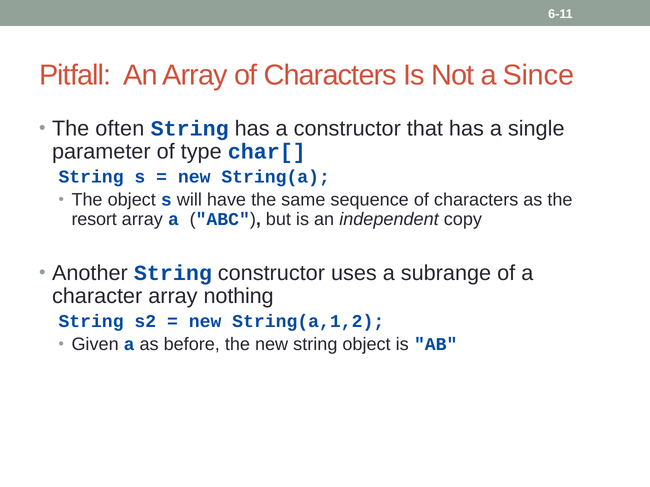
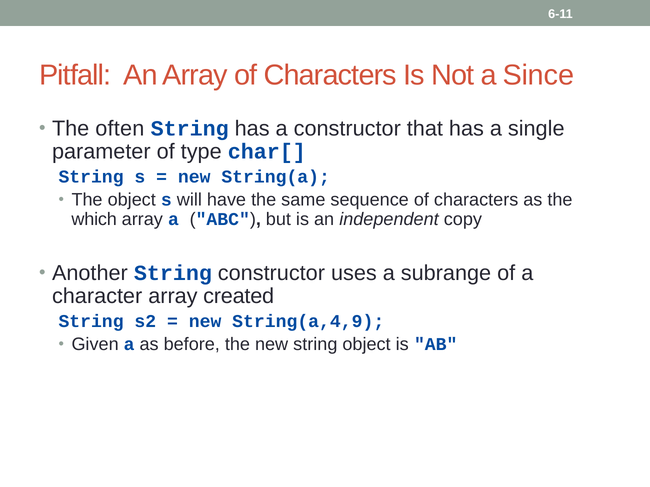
resort: resort -> which (94, 220)
nothing: nothing -> created (239, 297)
String(a,1,2: String(a,1,2 -> String(a,4,9 (308, 322)
